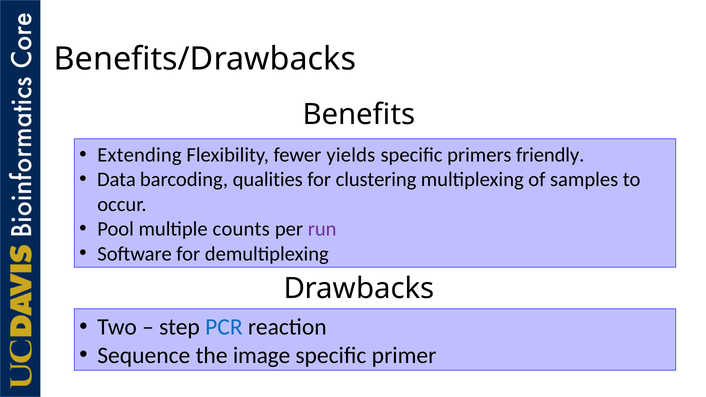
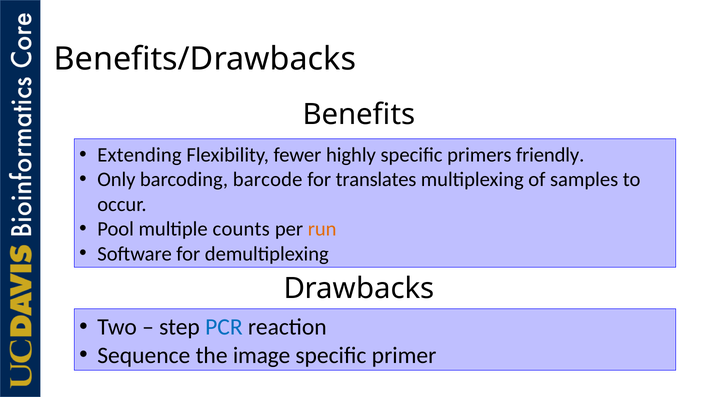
yields: yields -> highly (351, 155)
Data: Data -> Only (116, 180)
qualities: qualities -> barcode (268, 180)
clustering: clustering -> translates (376, 180)
run colour: purple -> orange (322, 229)
